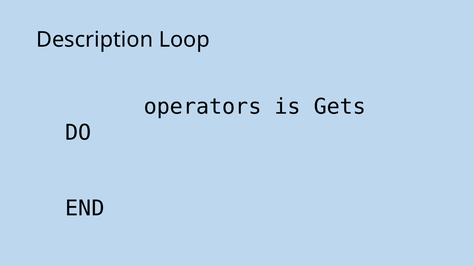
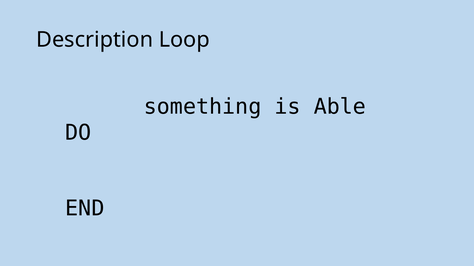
operators: operators -> something (203, 107)
Gets: Gets -> Able (340, 107)
